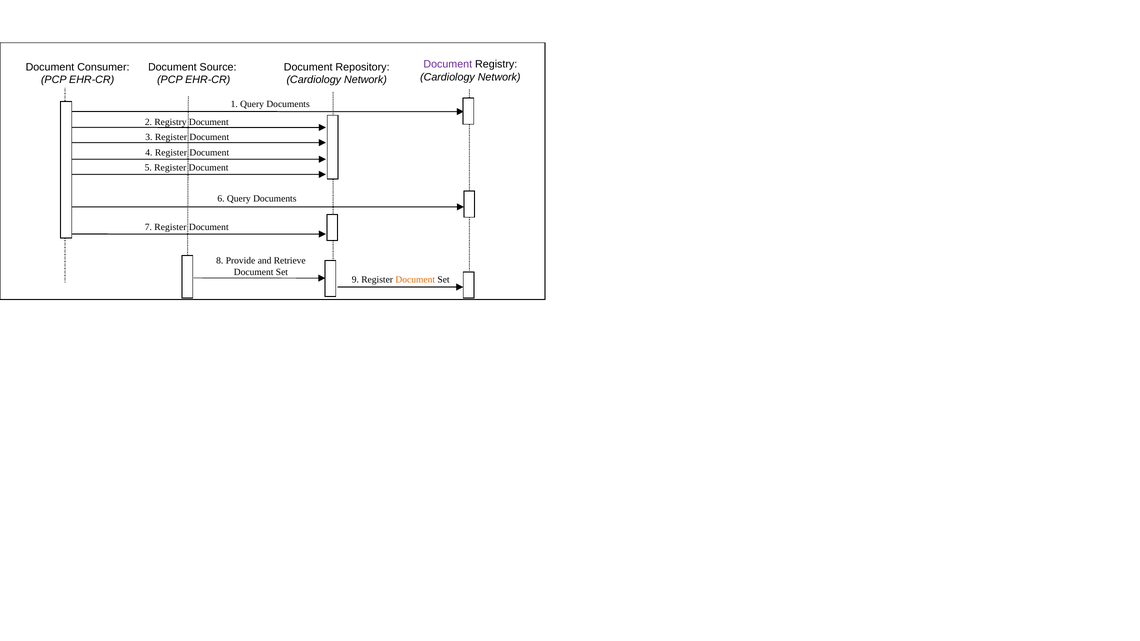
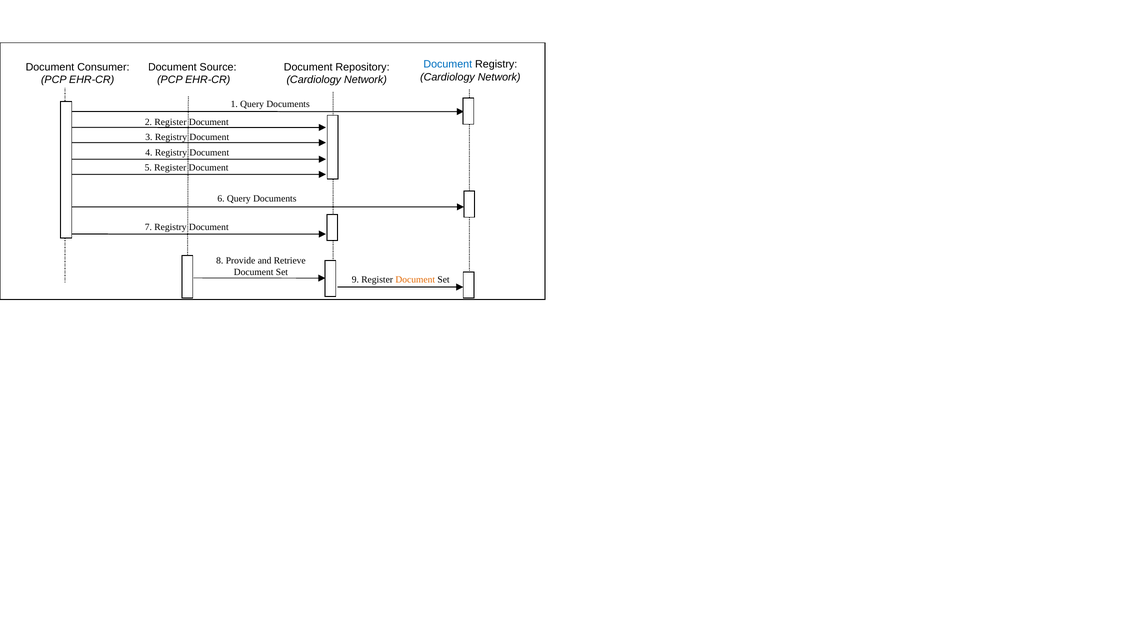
Document colour: purple -> blue (448, 64)
2 Registry: Registry -> Register (170, 122)
3 Register: Register -> Registry (171, 137)
4 Register: Register -> Registry (171, 153)
7 Register: Register -> Registry (170, 227)
